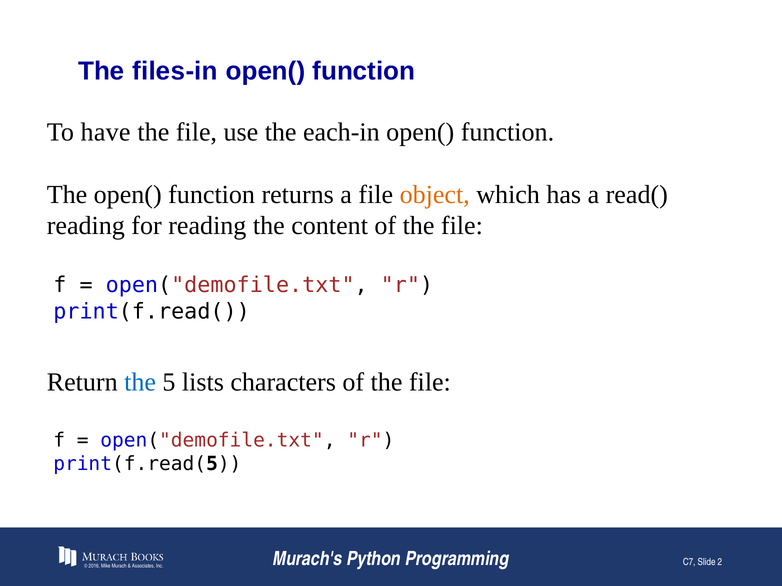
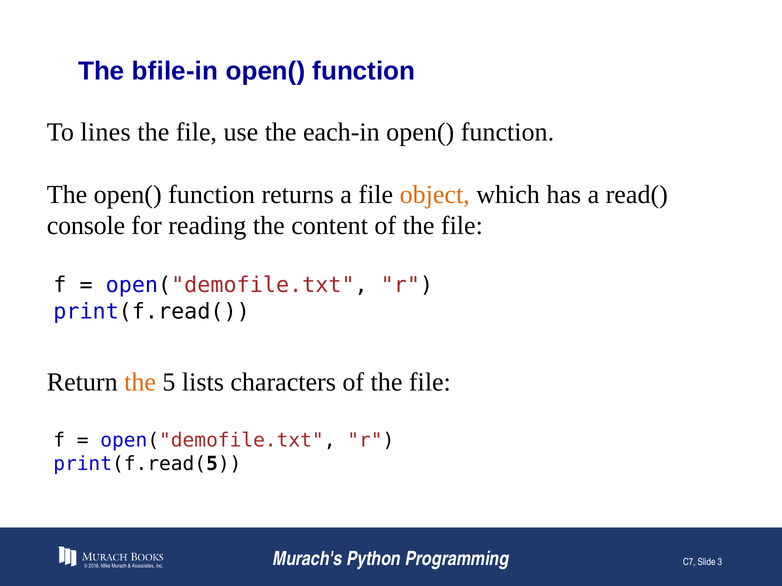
files-in: files-in -> bfile-in (175, 71)
have: have -> lines (106, 132)
reading: reading -> console (86, 226)
the colour: blue -> orange (140, 382)
2: 2 -> 3 (720, 563)
